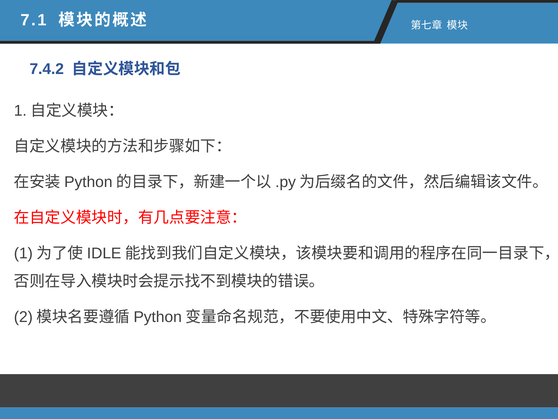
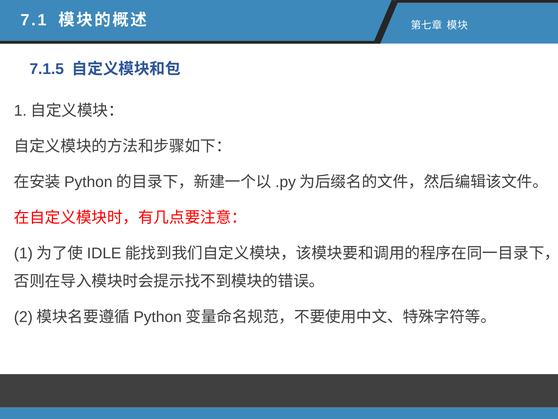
7.4.2: 7.4.2 -> 7.1.5 (47, 69)
